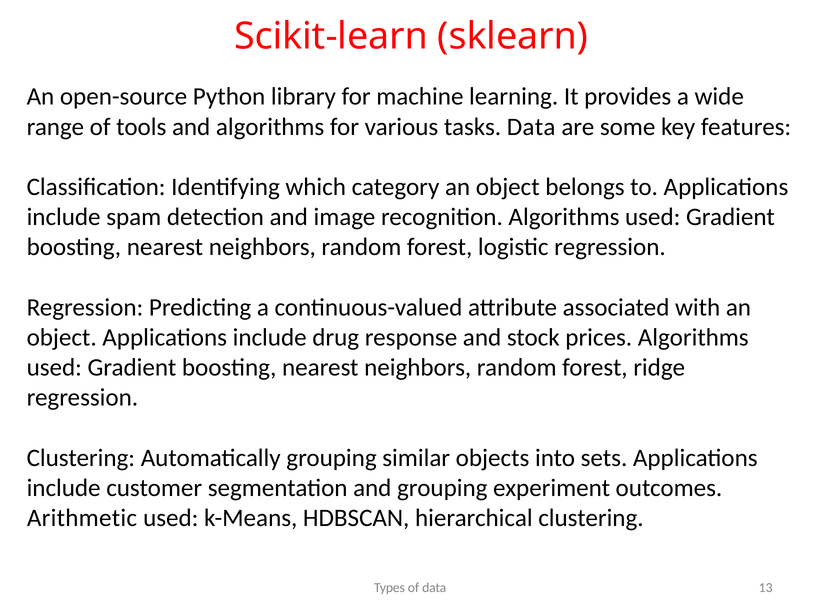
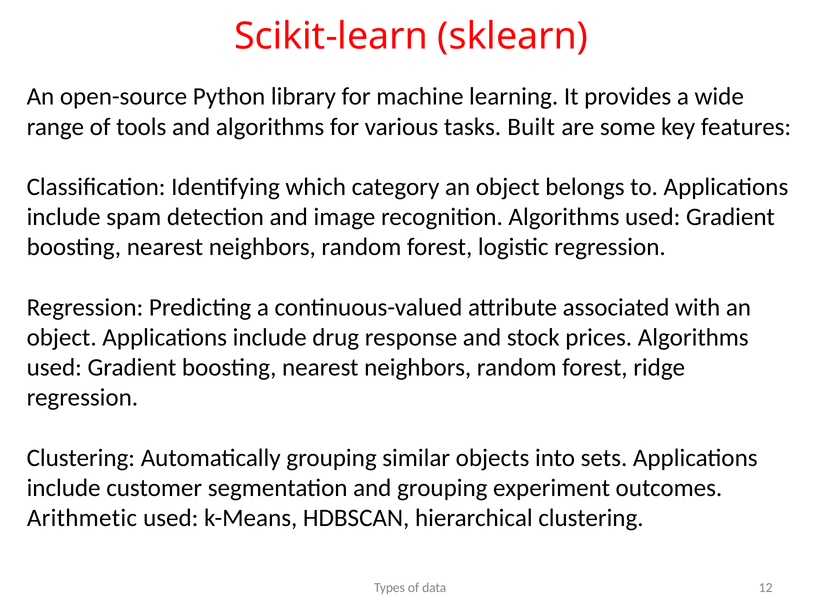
tasks Data: Data -> Built (531, 127)
13: 13 -> 12 (766, 588)
